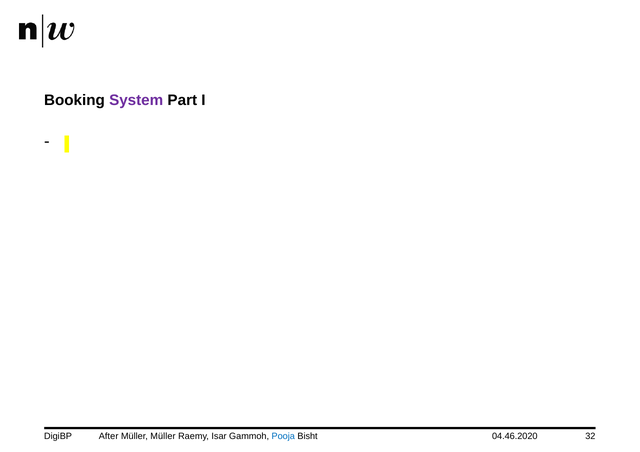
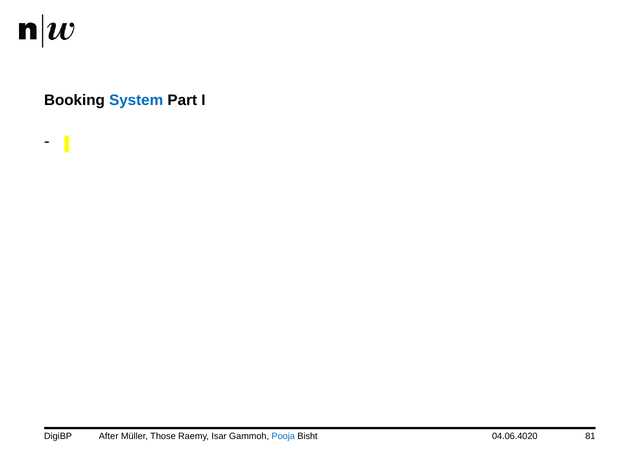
System colour: purple -> blue (136, 101)
Müller Müller: Müller -> Those (163, 437)
04.46.2020: 04.46.2020 -> 04.06.4020 (515, 437)
32: 32 -> 81 (590, 437)
